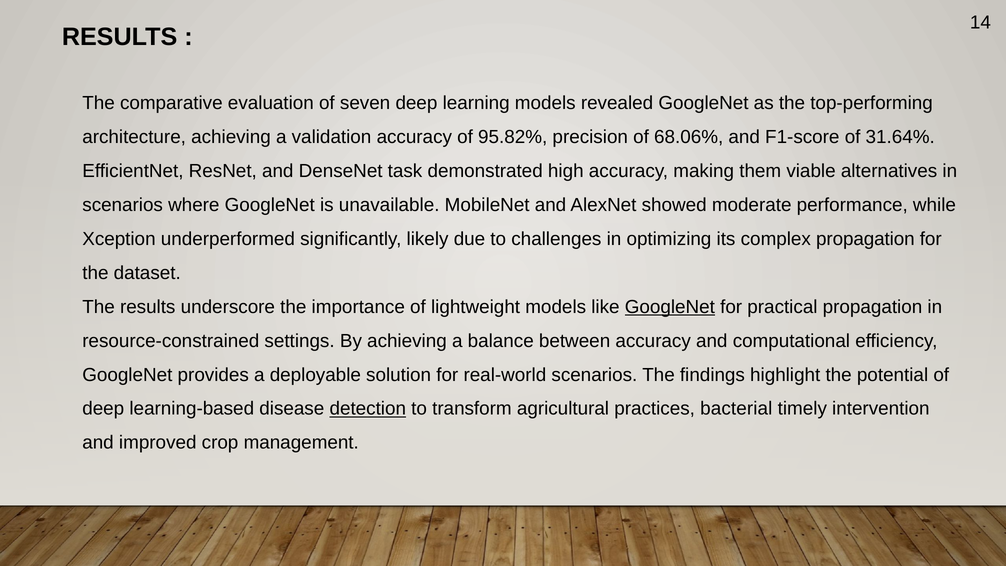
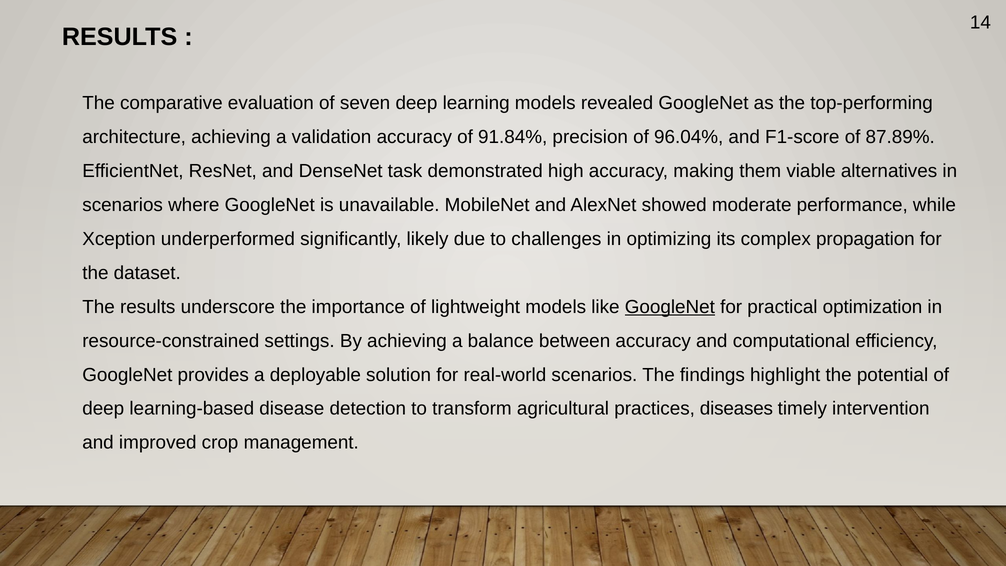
95.82%: 95.82% -> 91.84% (513, 137)
68.06%: 68.06% -> 96.04% (689, 137)
31.64%: 31.64% -> 87.89% (900, 137)
practical propagation: propagation -> optimization (873, 307)
detection underline: present -> none (368, 409)
bacterial: bacterial -> diseases (736, 409)
